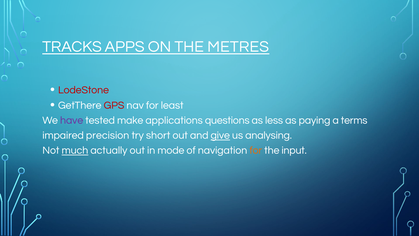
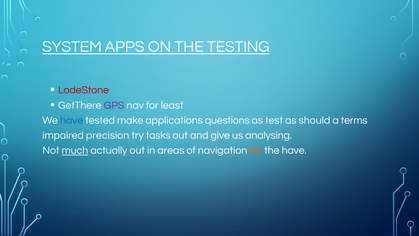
TRACKS: TRACKS -> SYSTEM (72, 47)
METRES: METRES -> TESTING (238, 47)
GPS colour: red -> purple (114, 105)
have colour: purple -> blue (72, 120)
less: less -> test (274, 120)
paying: paying -> should (314, 120)
short: short -> tasks (158, 135)
give underline: present -> none (220, 135)
mode: mode -> areas (171, 150)
the input: input -> have (294, 150)
